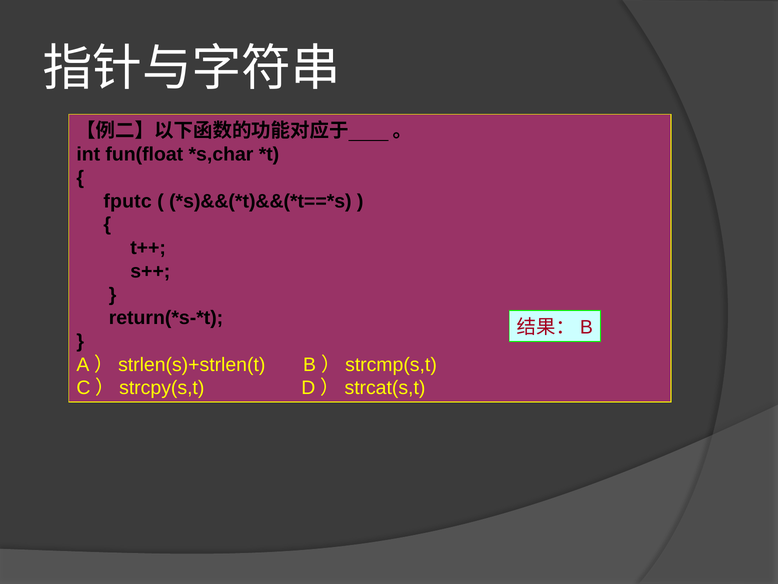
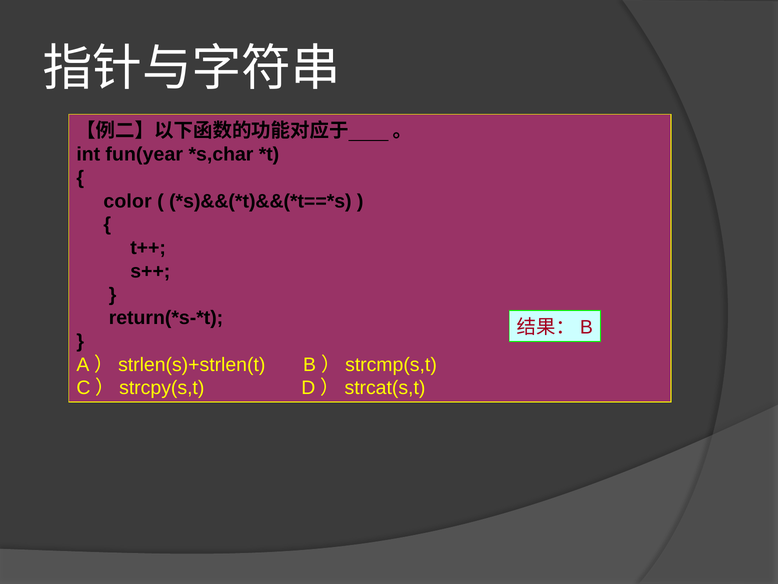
fun(float: fun(float -> fun(year (144, 154)
fputc: fputc -> color (128, 201)
